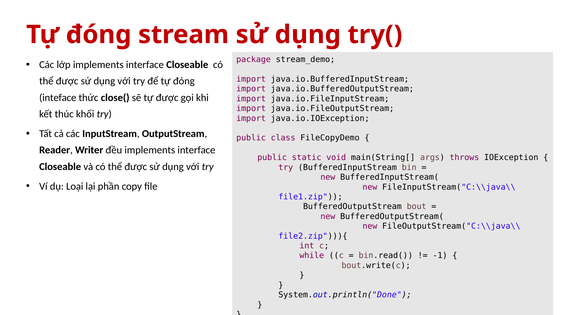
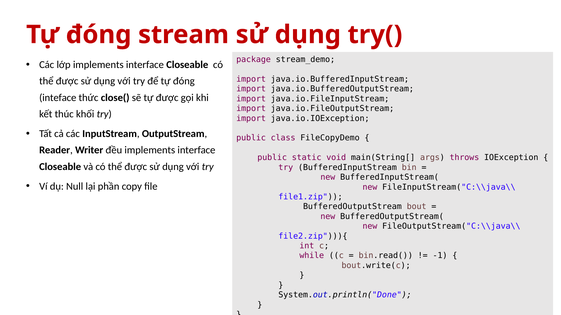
Loại: Loại -> Null (75, 187)
